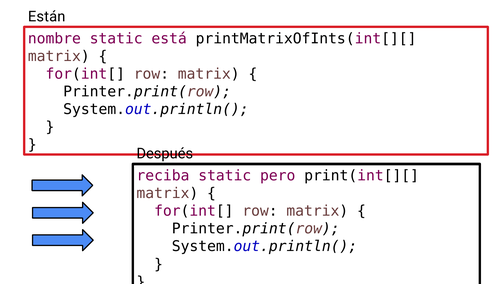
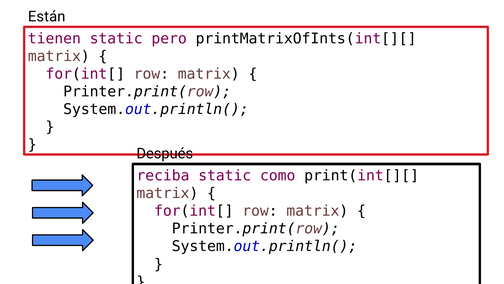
nombre: nombre -> tienen (54, 39)
está: está -> pero (169, 39)
pero: pero -> como (278, 175)
